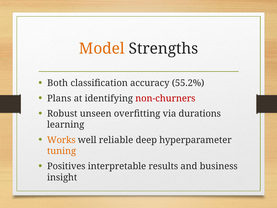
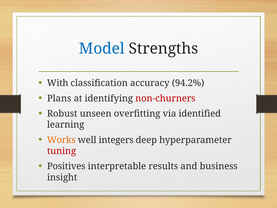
Model colour: orange -> blue (102, 49)
Both: Both -> With (58, 83)
55.2%: 55.2% -> 94.2% (188, 83)
durations: durations -> identified (200, 113)
reliable: reliable -> integers (116, 140)
tuning colour: orange -> red (62, 151)
